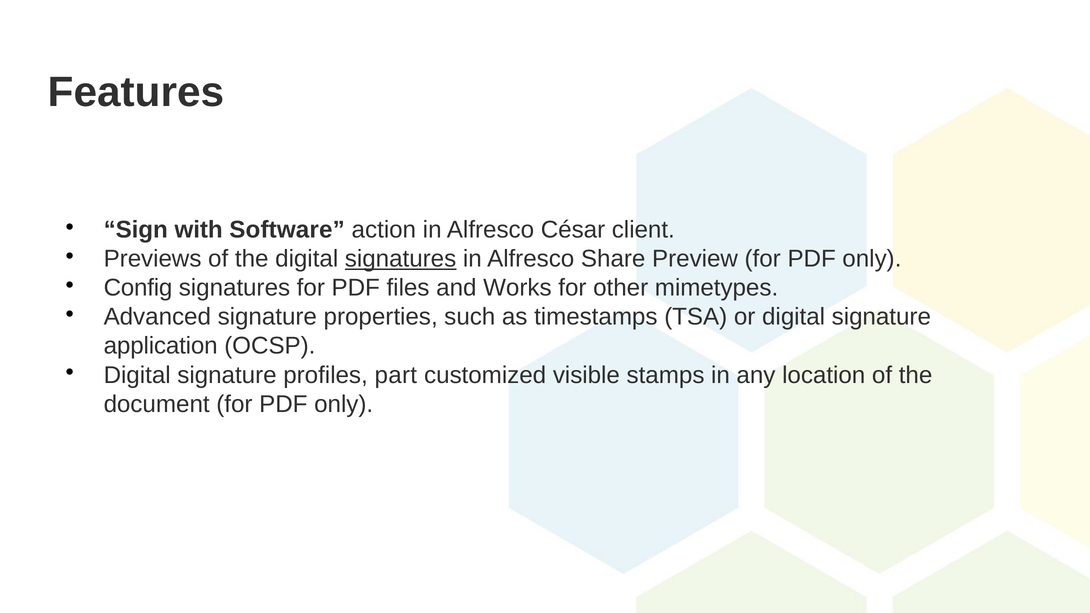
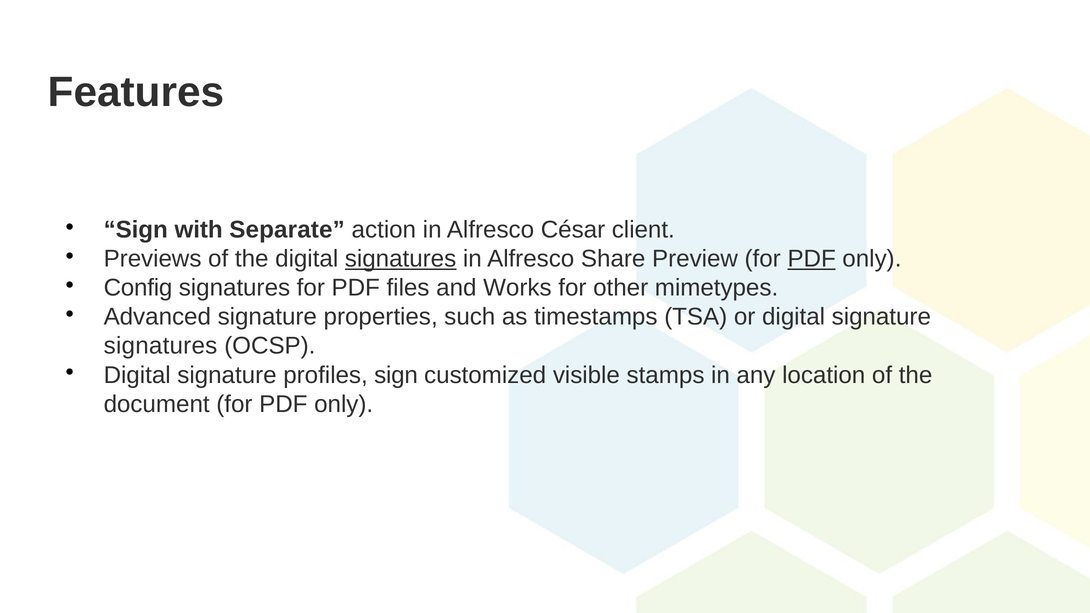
Software: Software -> Separate (287, 230)
PDF underline: none -> present (812, 259)
application: application -> signatures (160, 346)
profiles part: part -> sign (396, 375)
